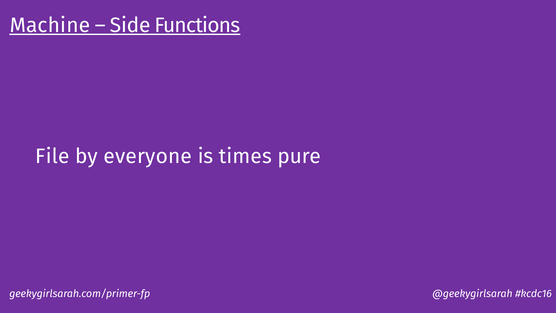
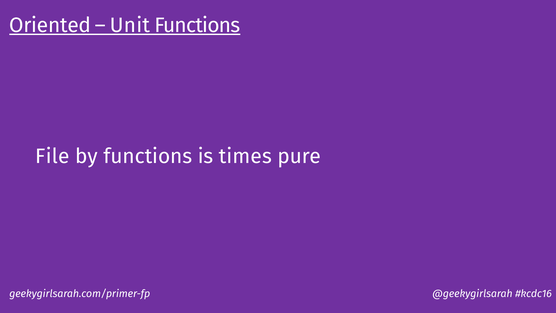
Machine: Machine -> Oriented (50, 25)
Side: Side -> Unit (130, 25)
by everyone: everyone -> functions (148, 156)
